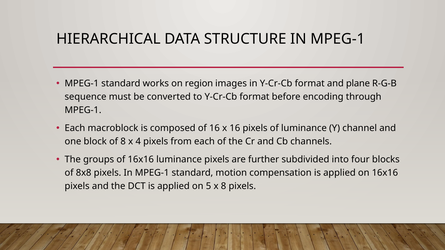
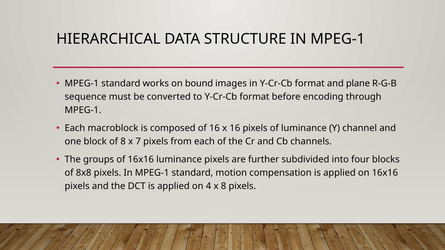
region: region -> bound (199, 84)
4: 4 -> 7 (138, 142)
5: 5 -> 4 (209, 186)
